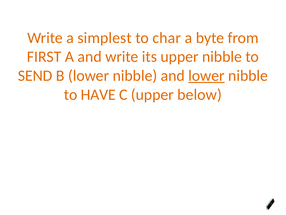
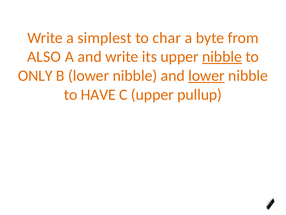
FIRST: FIRST -> ALSO (44, 57)
nibble underline: none -> present (222, 57)
SEND: SEND -> ONLY (35, 76)
below: below -> pullup (200, 94)
